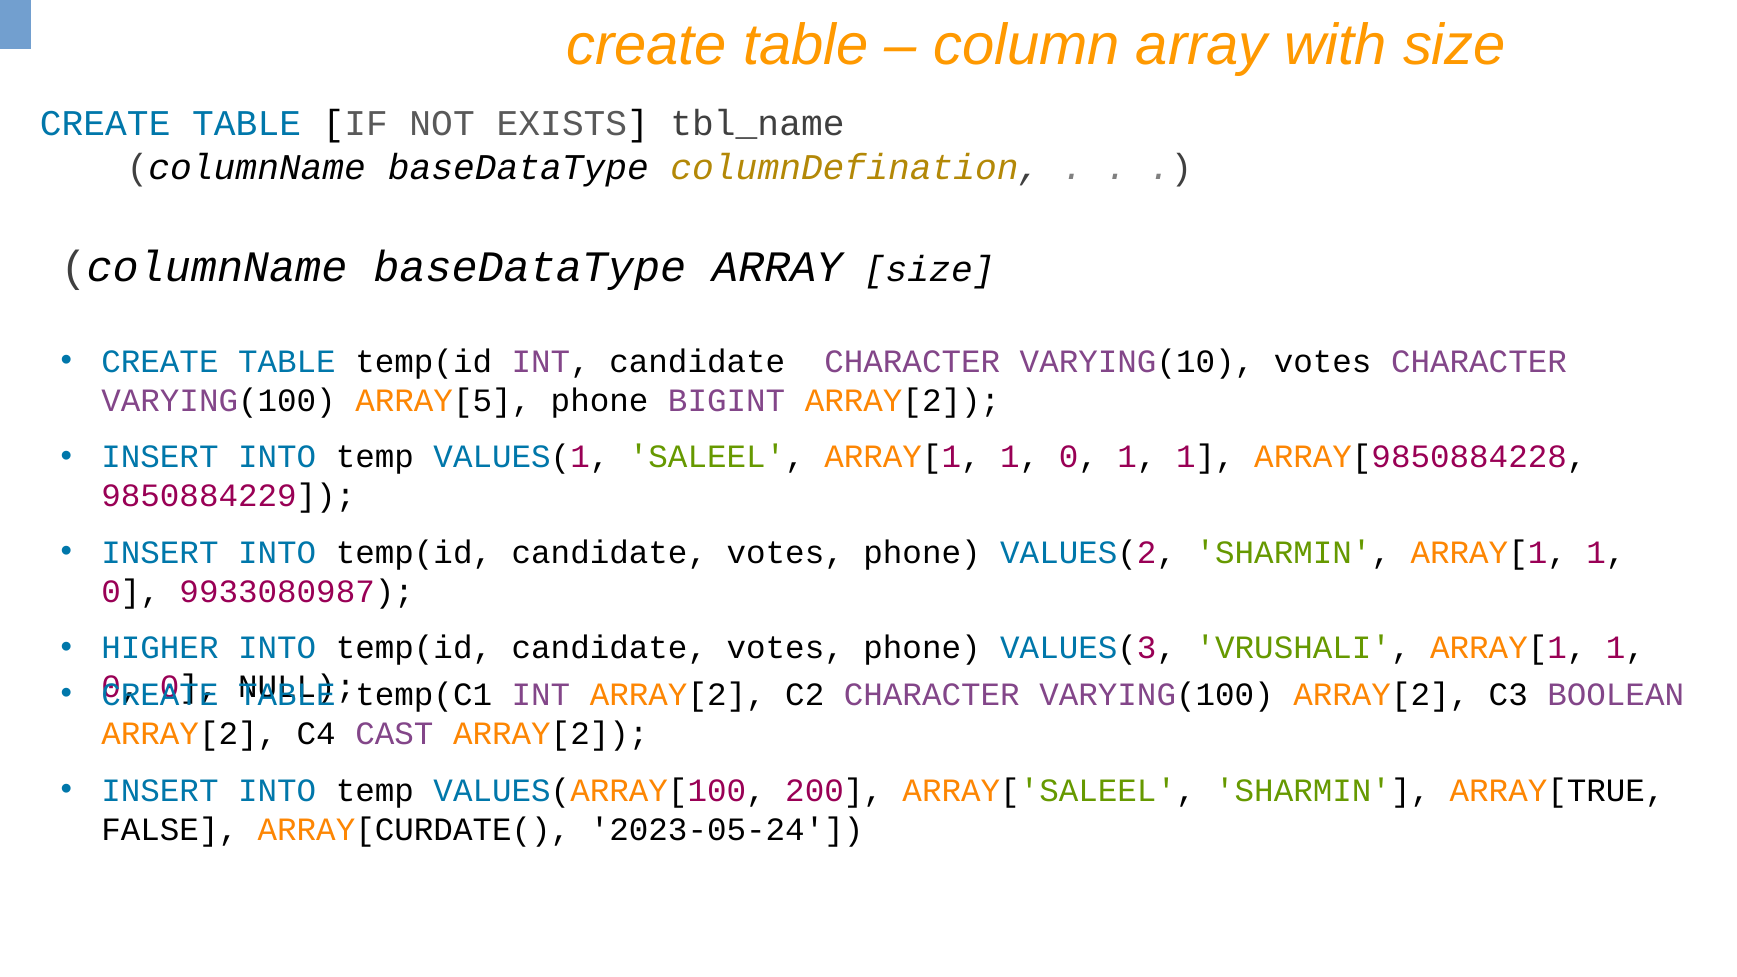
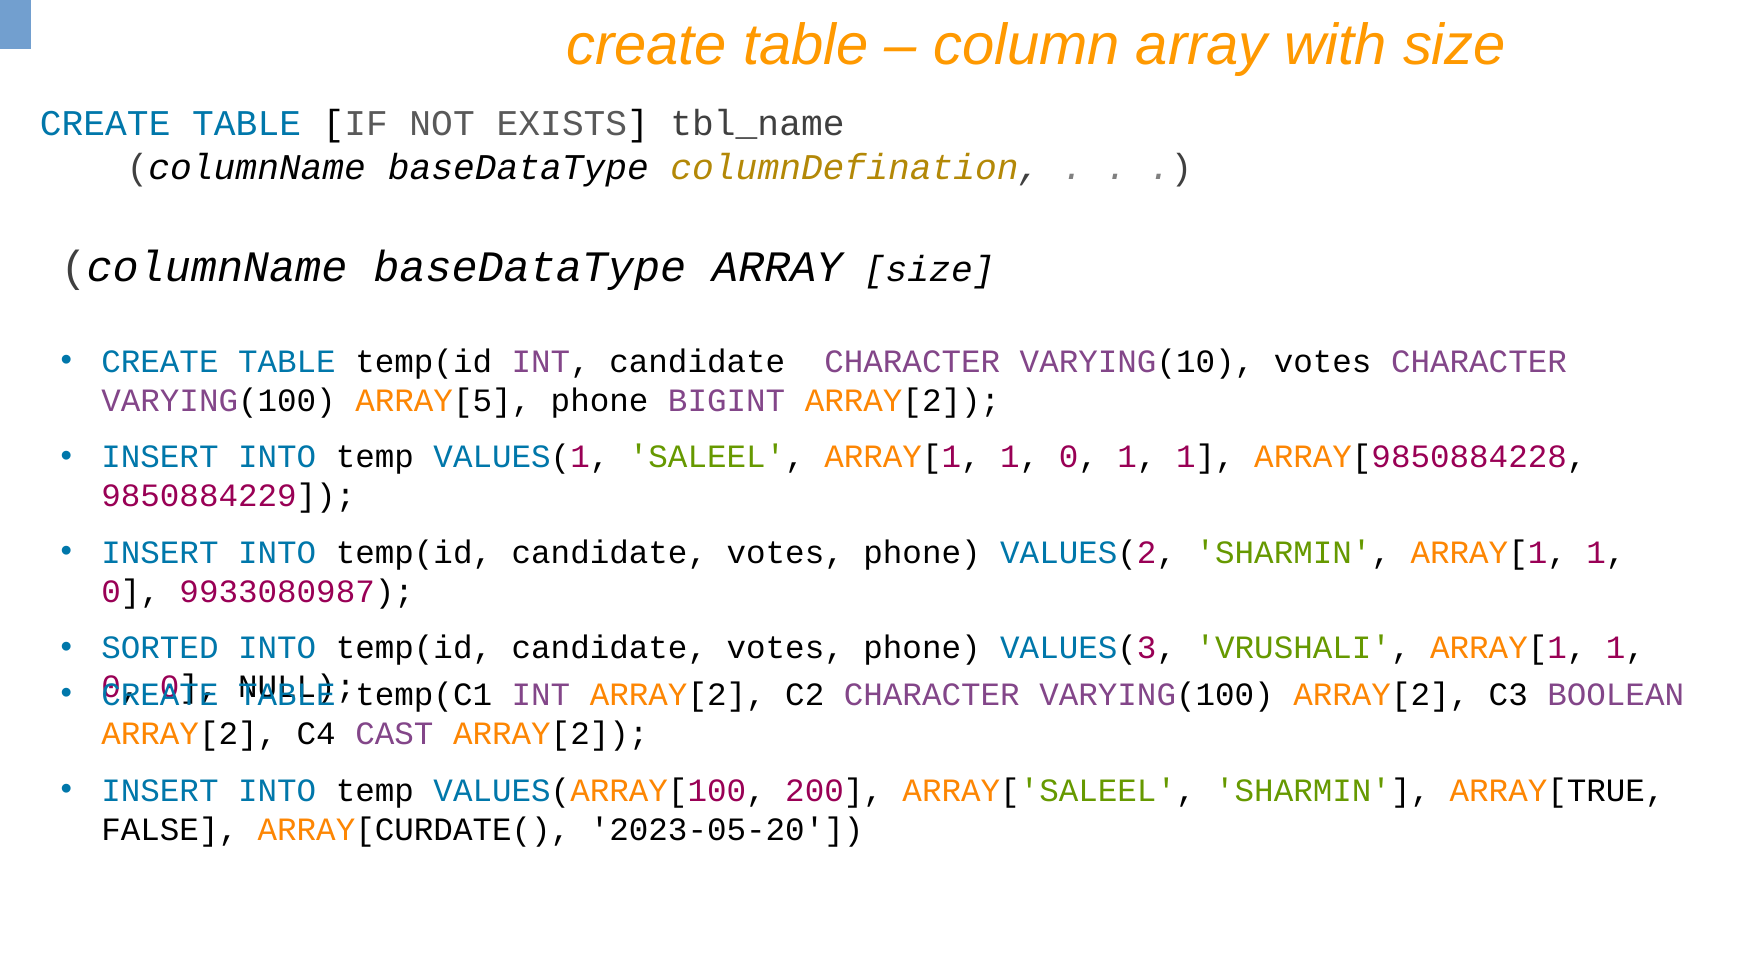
HIGHER: HIGHER -> SORTED (160, 648)
2023-05-24: 2023-05-24 -> 2023-05-20 (727, 830)
